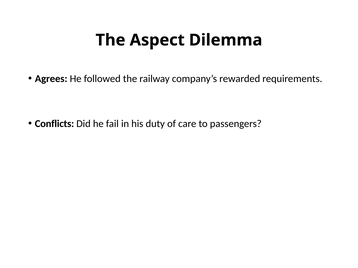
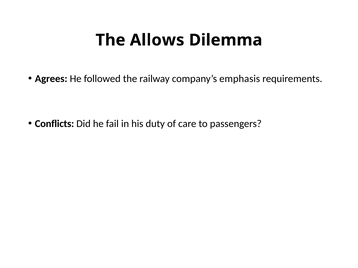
Aspect: Aspect -> Allows (157, 40)
rewarded: rewarded -> emphasis (240, 79)
